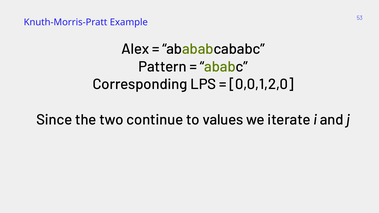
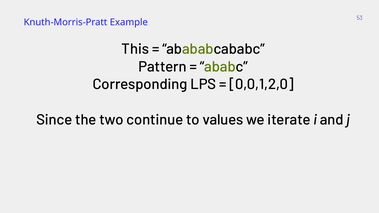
Alex: Alex -> This (135, 49)
